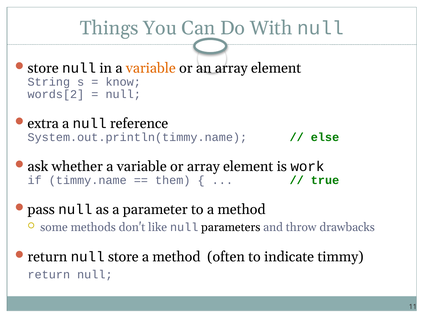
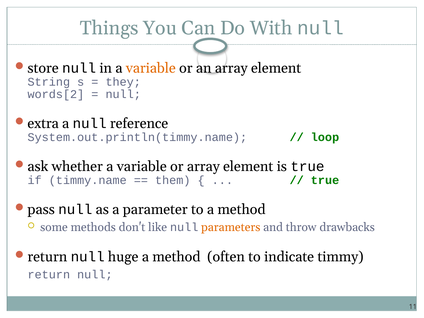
know: know -> they (123, 82)
else: else -> loop (325, 137)
is work: work -> true (307, 167)
parameters colour: black -> orange (231, 227)
null store: store -> huge (123, 257)
